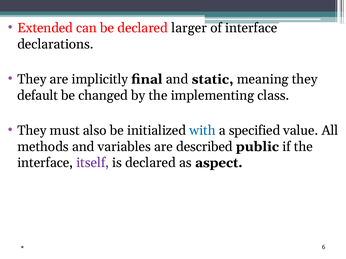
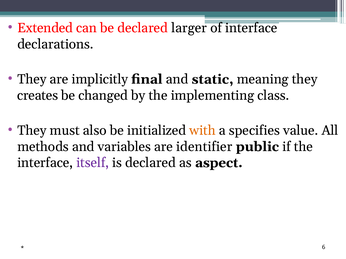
default: default -> creates (38, 96)
with colour: blue -> orange (203, 131)
specified: specified -> specifies (254, 131)
described: described -> identifier (204, 147)
